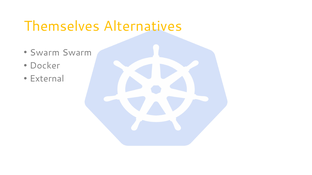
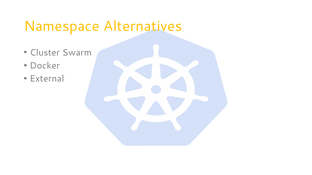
Themselves: Themselves -> Namespace (62, 26)
Swarm: Swarm -> Cluster (45, 53)
